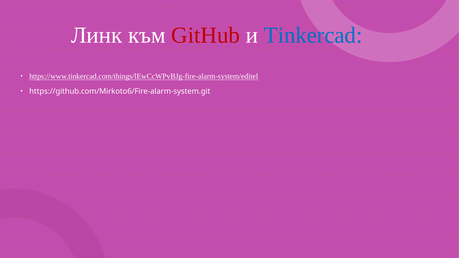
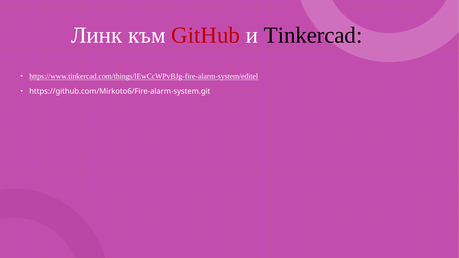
Tinkercad colour: blue -> black (313, 35)
